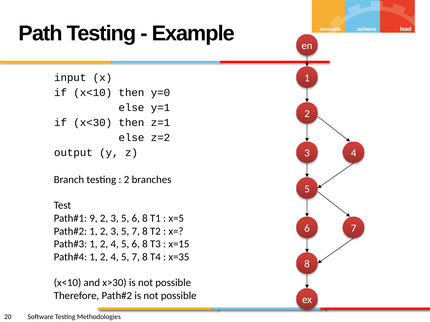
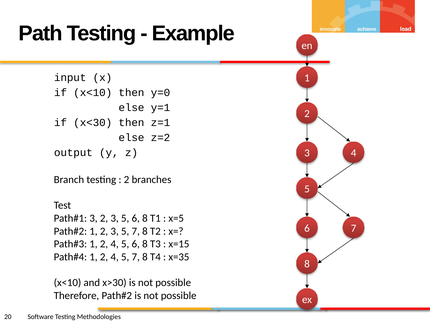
9: 9 -> 3 (94, 219)
